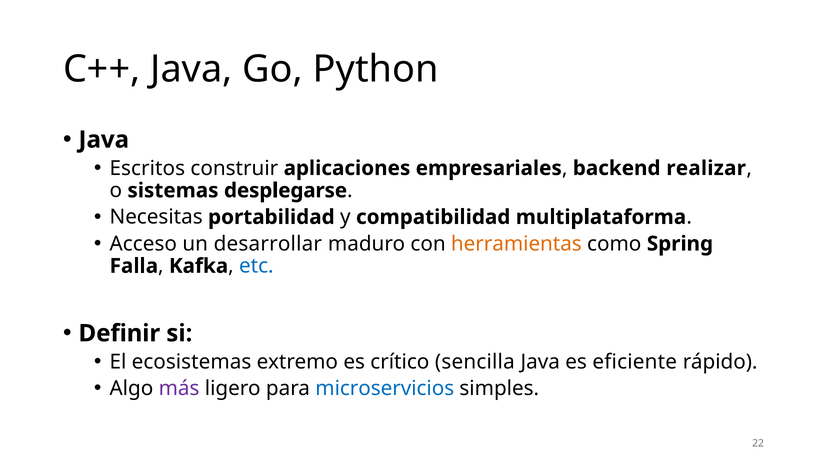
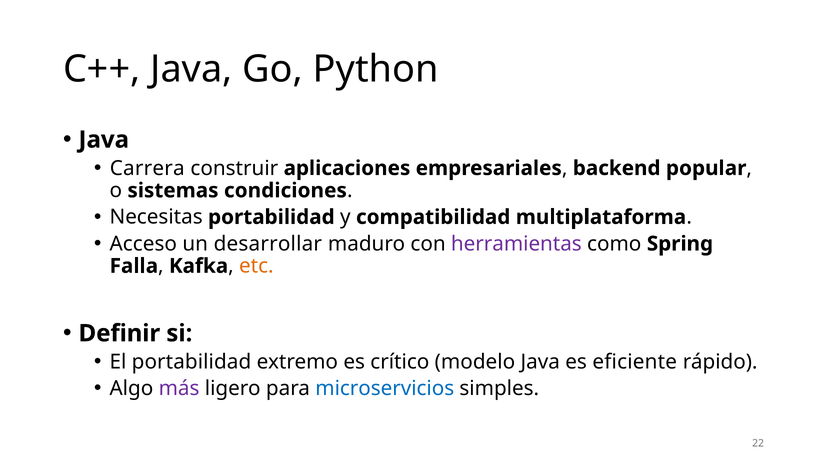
Escritos: Escritos -> Carrera (147, 168)
realizar: realizar -> popular (706, 168)
desplegarse: desplegarse -> condiciones (285, 191)
herramientas colour: orange -> purple (516, 244)
etc colour: blue -> orange (256, 266)
El ecosistemas: ecosistemas -> portabilidad (191, 362)
sencilla: sencilla -> modelo (475, 362)
